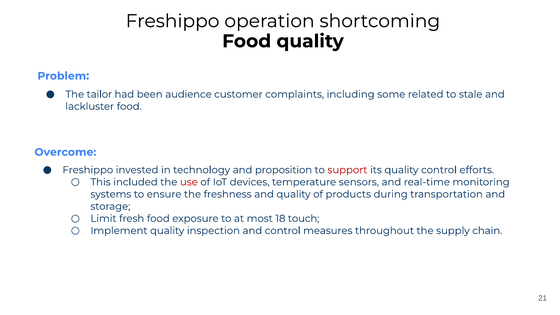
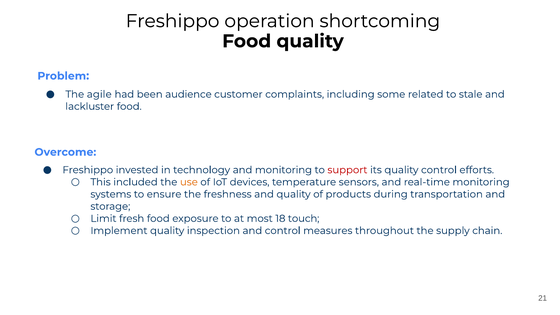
tailor: tailor -> agile (99, 94)
and proposition: proposition -> monitoring (284, 170)
use colour: red -> orange (189, 182)
